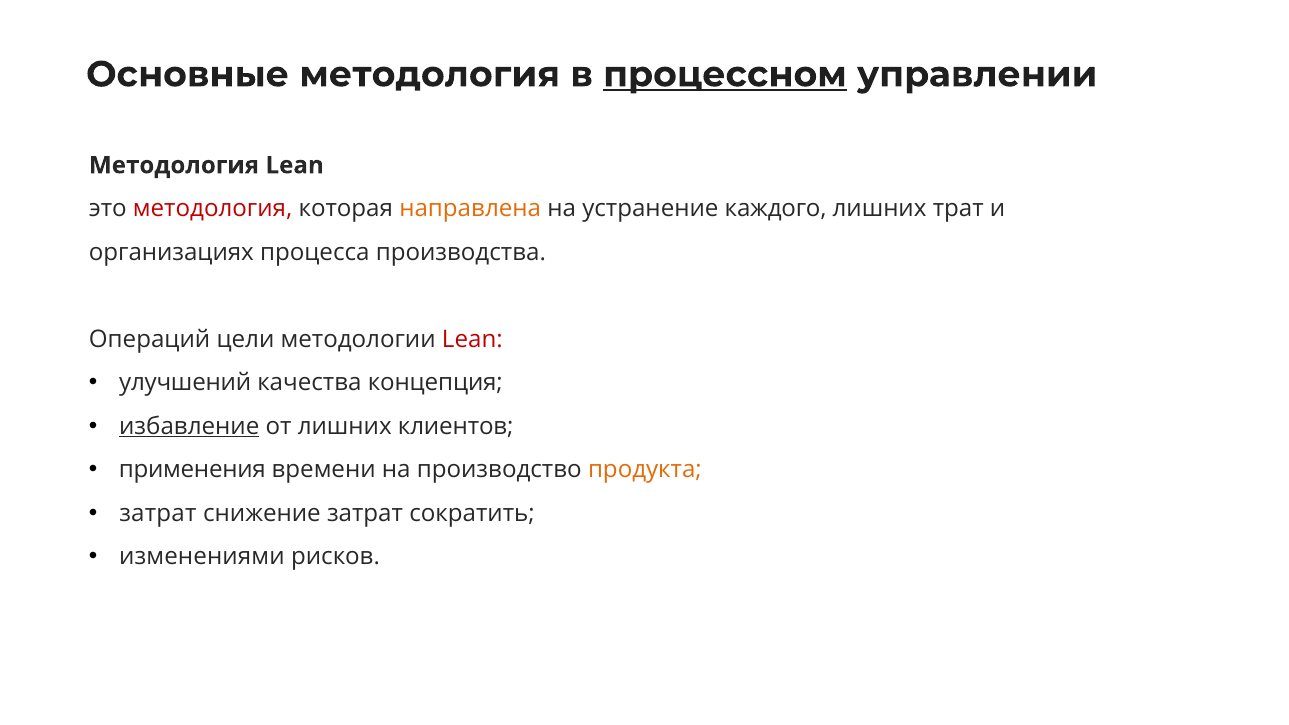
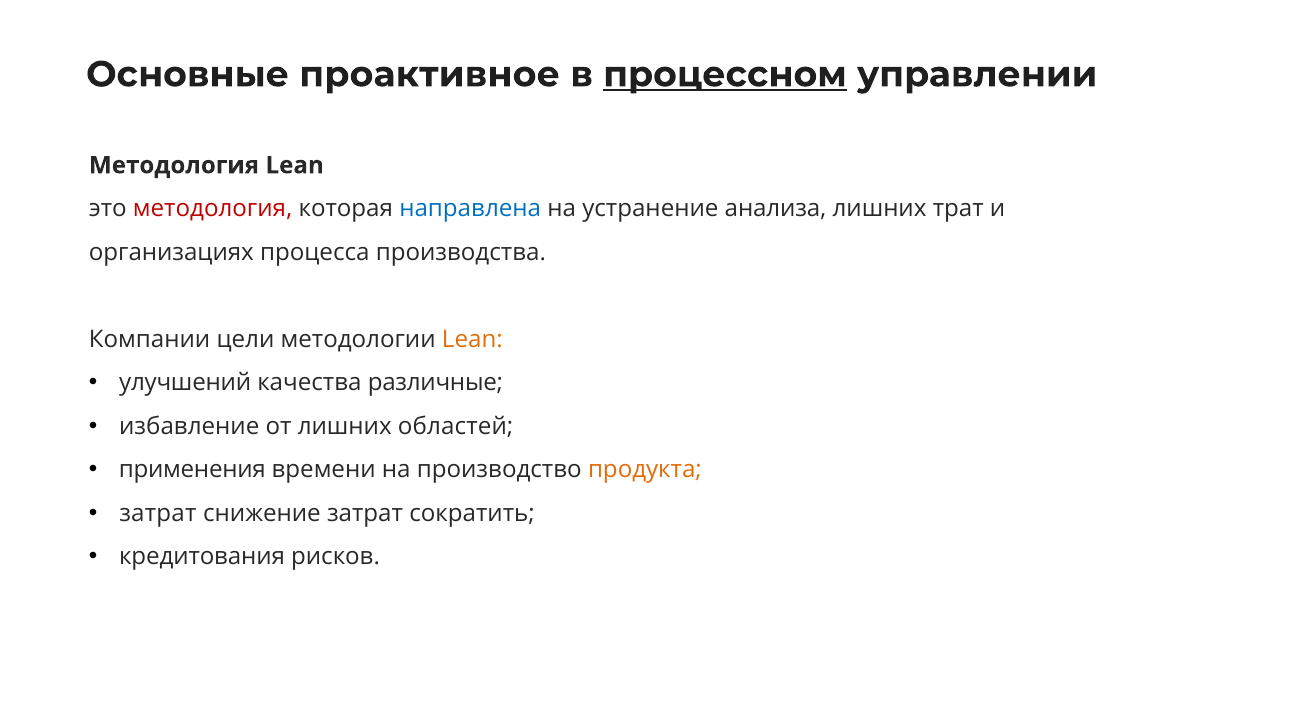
Основные методология: методология -> проактивное (430, 74)
направлена colour: orange -> blue (470, 209)
каждого: каждого -> анализа (776, 209)
Операций: Операций -> Компании (150, 339)
Lean colour: red -> orange (472, 339)
концепция: концепция -> различные (435, 383)
избавление underline: present -> none (189, 426)
клиентов: клиентов -> областей (456, 426)
изменениями: изменениями -> кредитования (202, 557)
